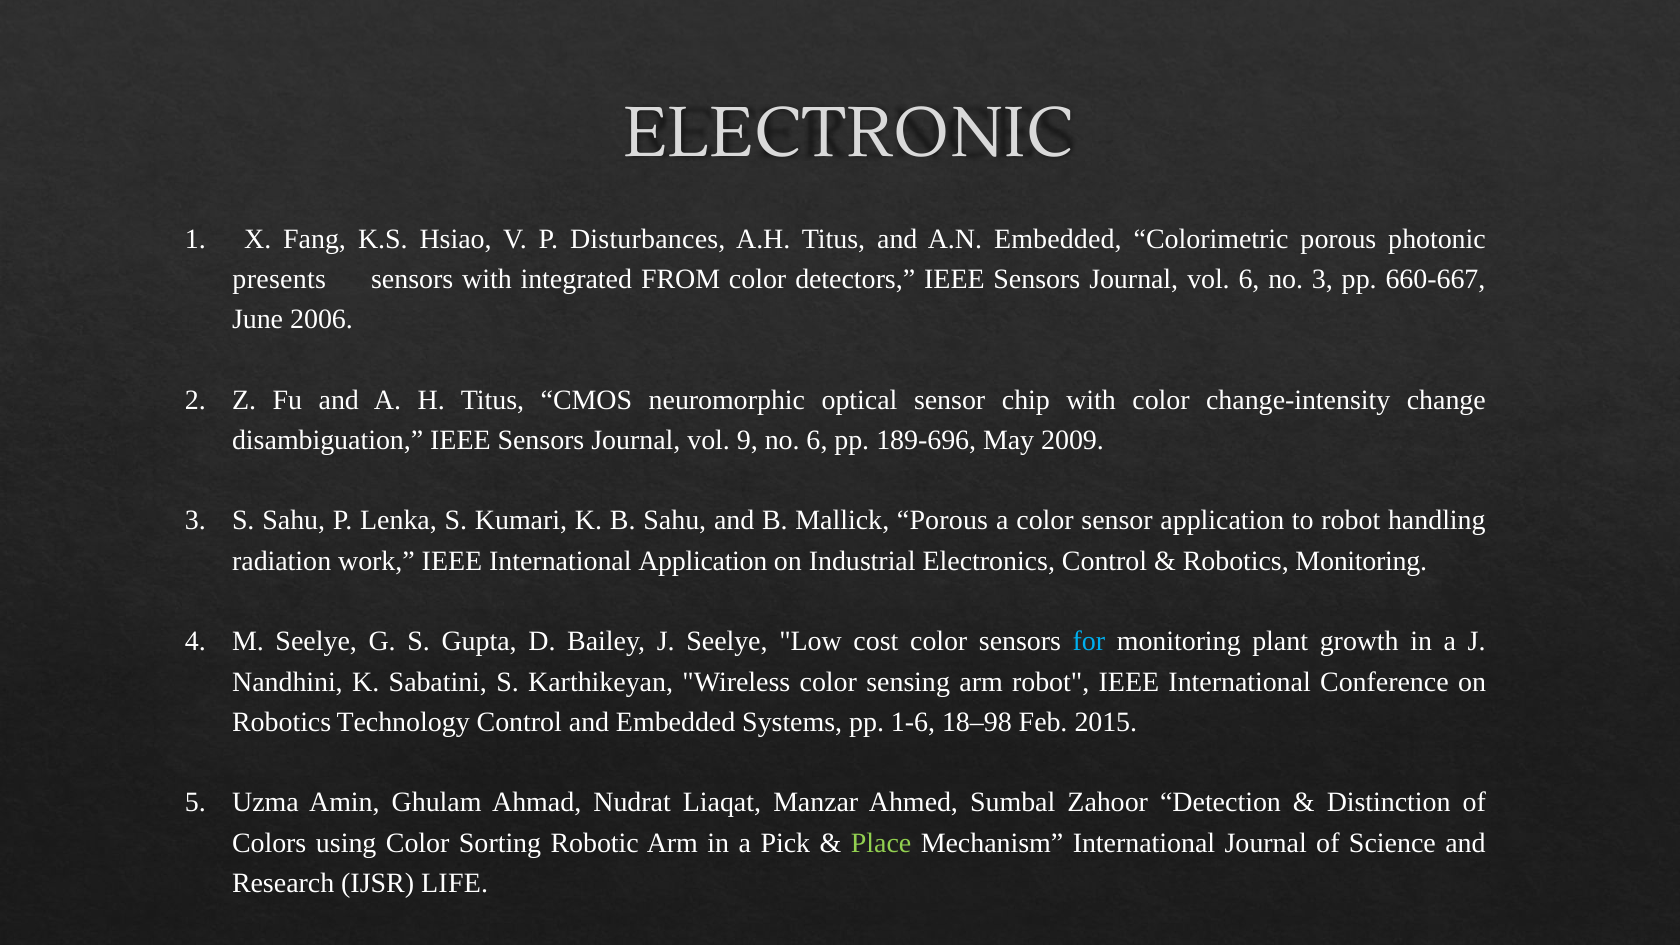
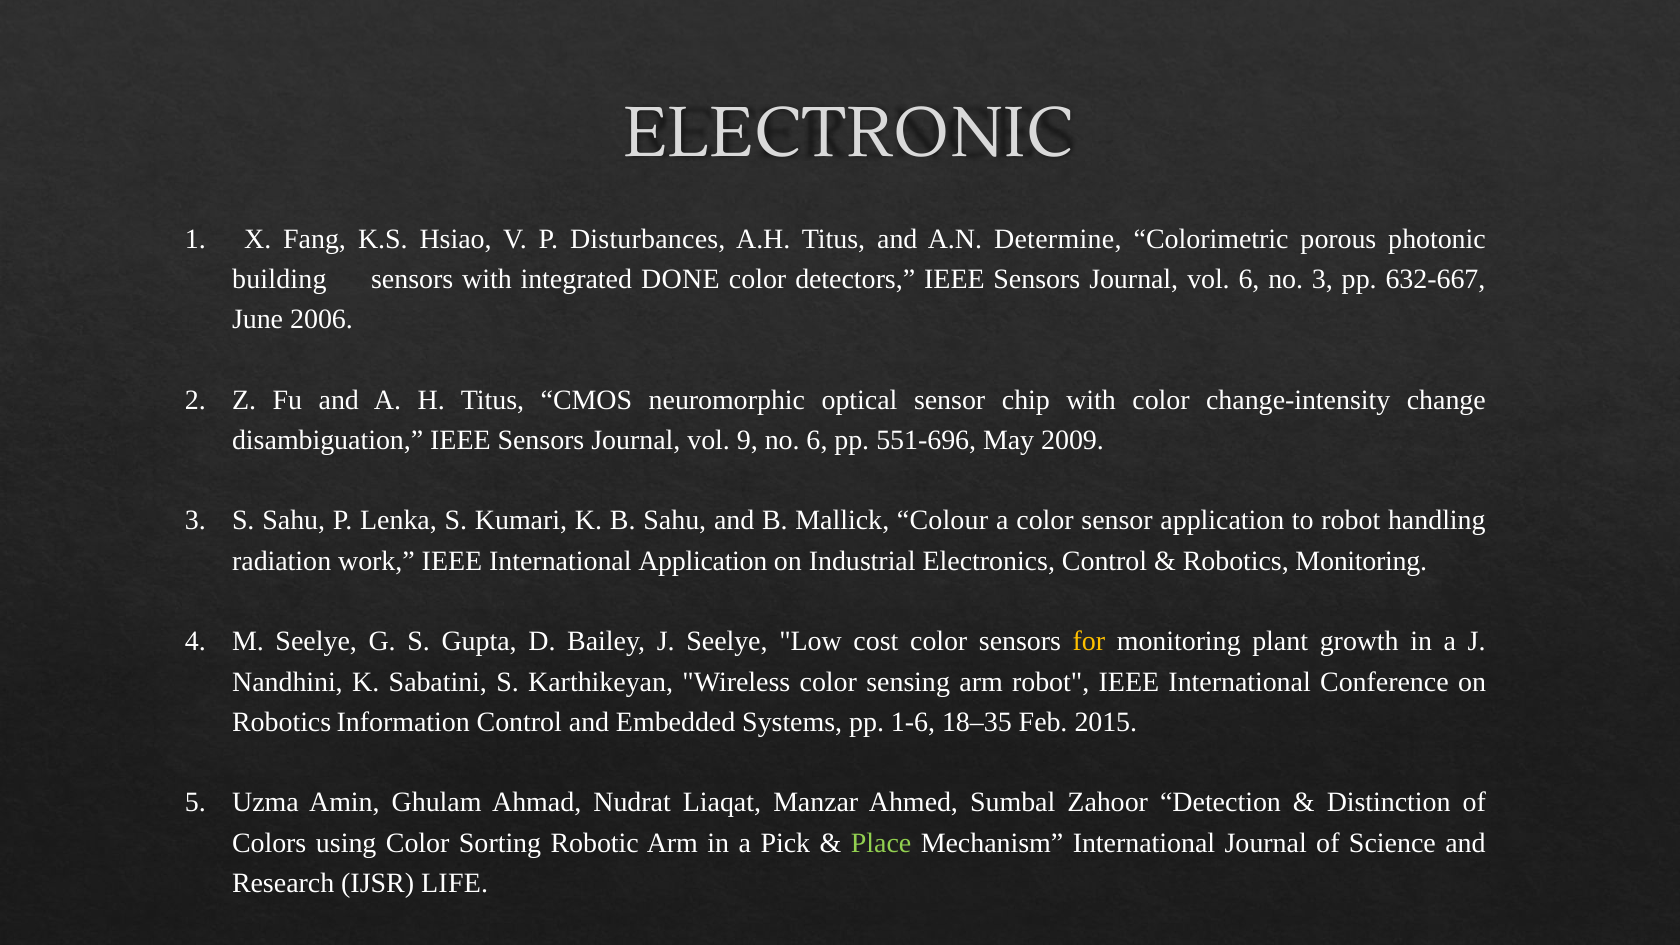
A.N Embedded: Embedded -> Determine (1058, 239)
presents: presents -> building (279, 279)
FROM: FROM -> DONE (680, 279)
660-667: 660-667 -> 632-667 (1435, 279)
189-696: 189-696 -> 551-696 (926, 440)
Mallick Porous: Porous -> Colour (943, 521)
for colour: light blue -> yellow (1089, 642)
Technology: Technology -> Information (403, 722)
18–98: 18–98 -> 18–35 (977, 722)
